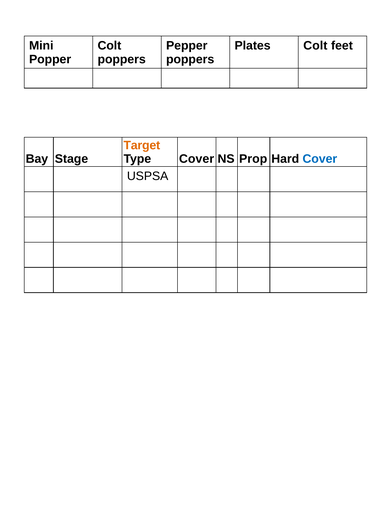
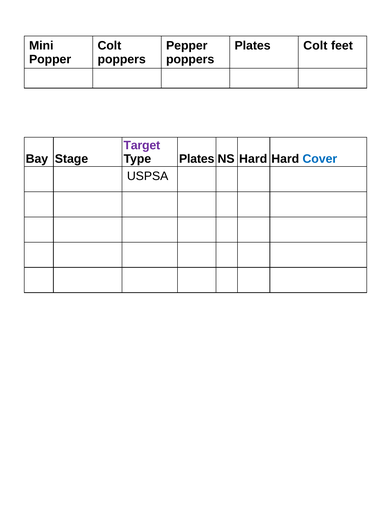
Target colour: orange -> purple (142, 145)
Type Cover: Cover -> Plates (197, 159)
NS Prop: Prop -> Hard (253, 159)
